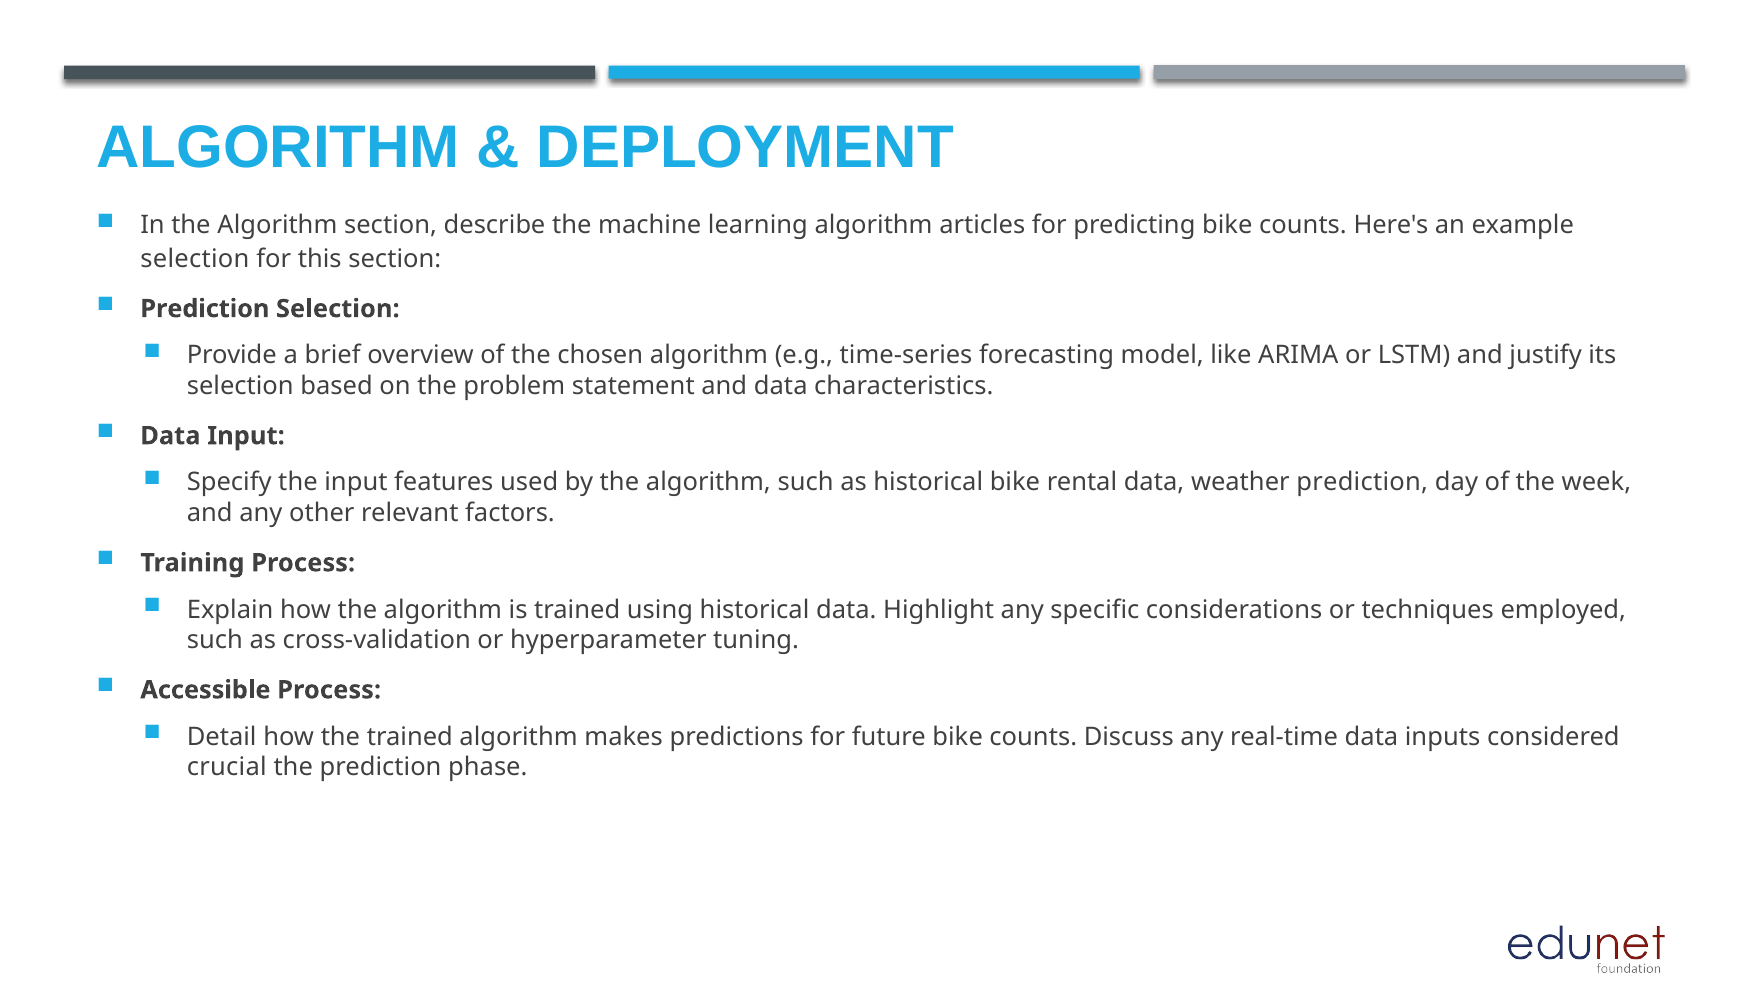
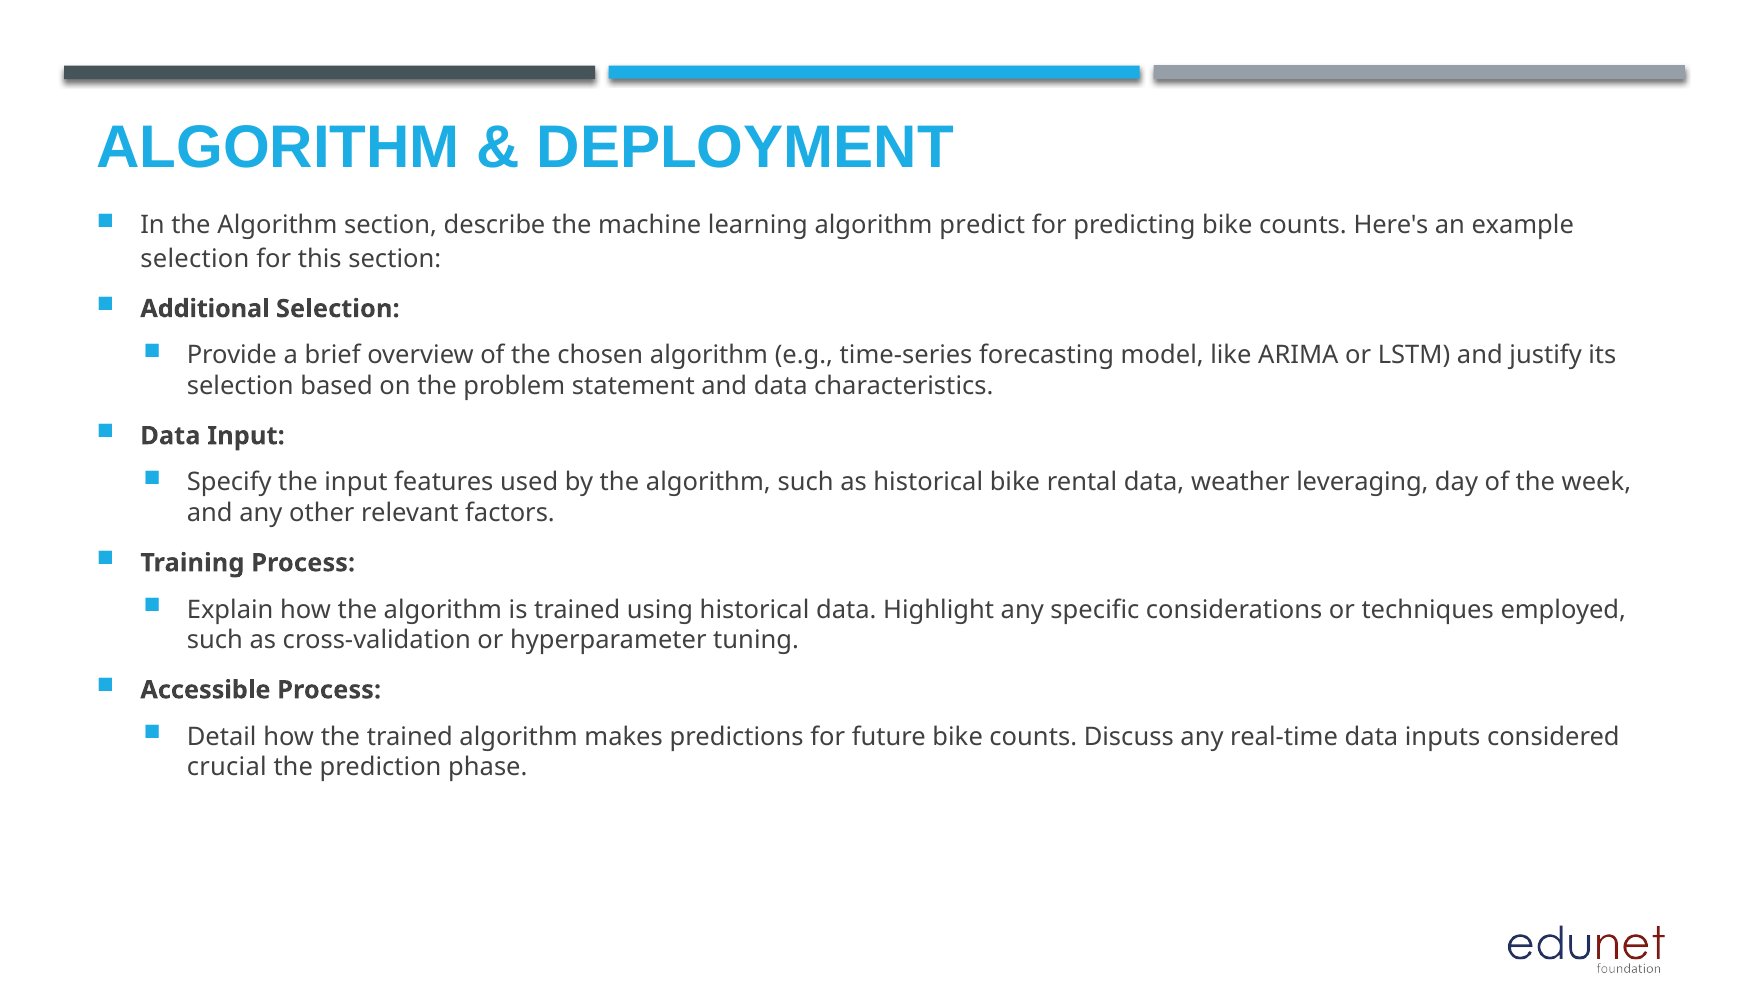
articles: articles -> predict (982, 225)
Prediction: Prediction -> Additional (205, 309)
weather prediction: prediction -> leveraging (1362, 482)
